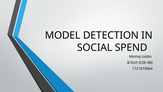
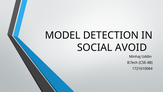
SPEND: SPEND -> AVOID (131, 47)
